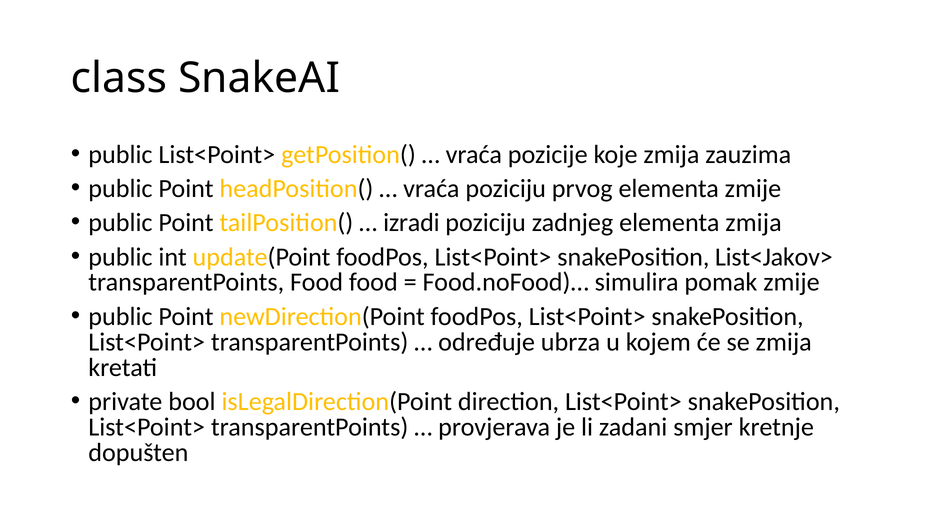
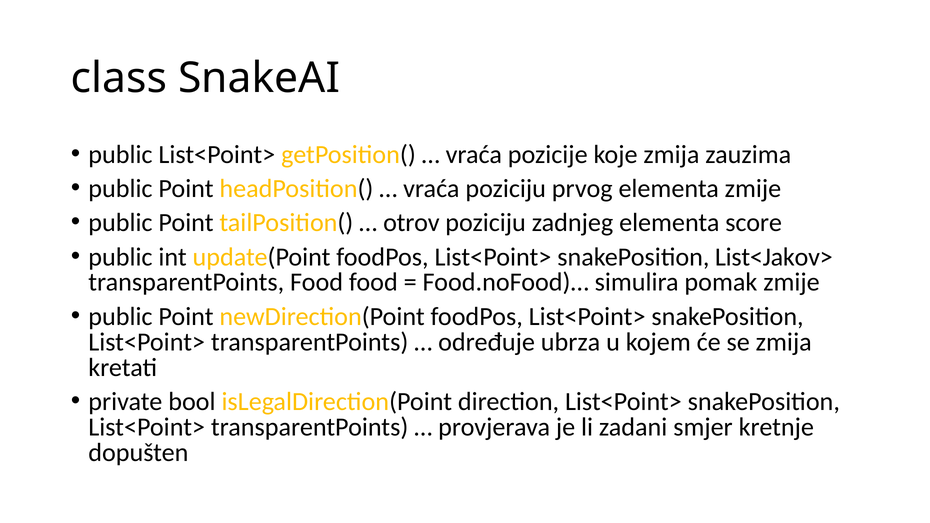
izradi: izradi -> otrov (411, 223)
elementa zmija: zmija -> score (754, 223)
